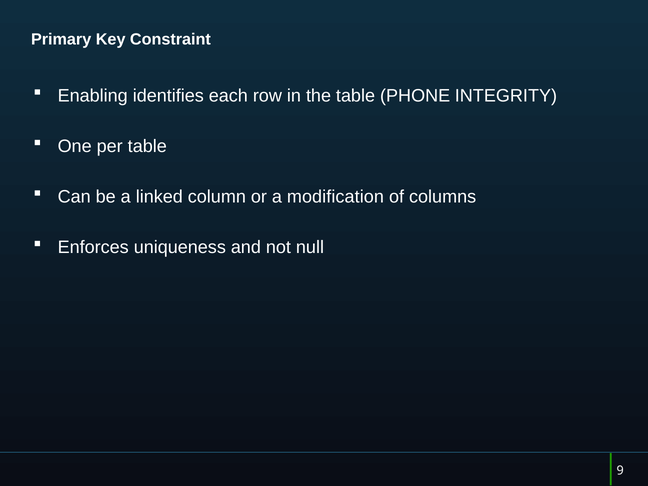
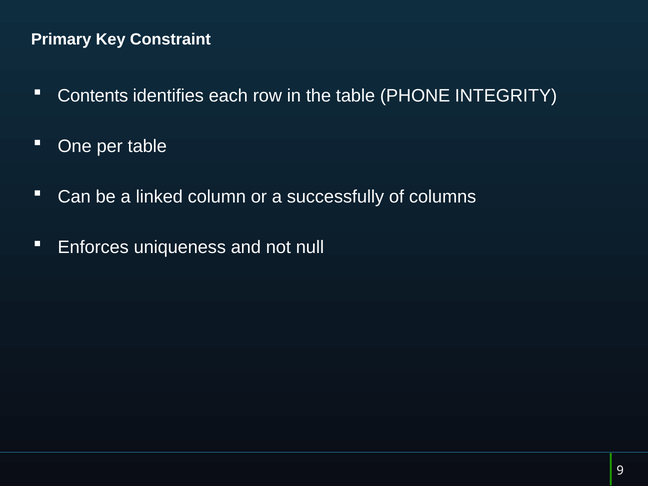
Enabling: Enabling -> Contents (93, 96)
modification: modification -> successfully (335, 197)
